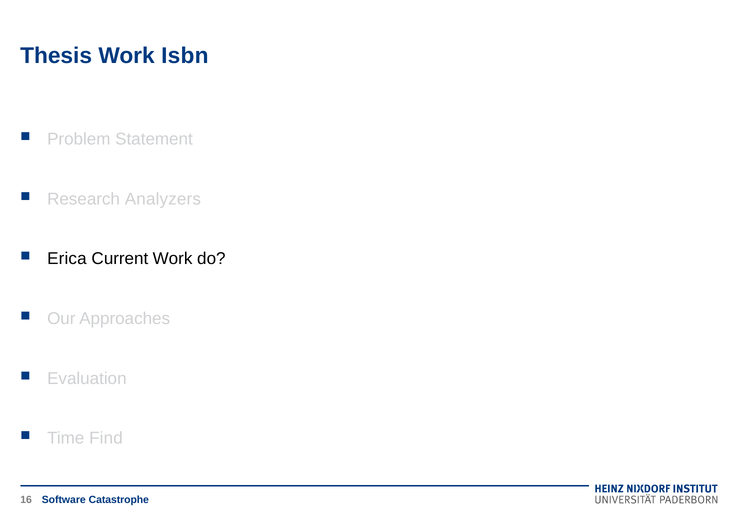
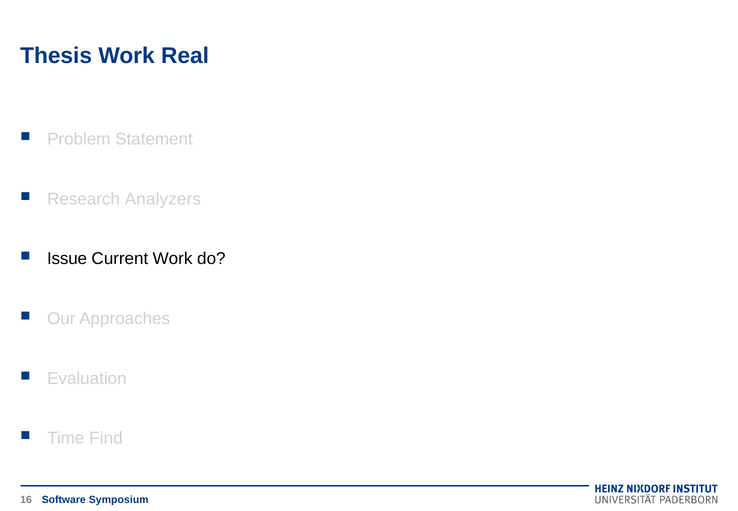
Isbn: Isbn -> Real (185, 56)
Erica: Erica -> Issue (67, 259)
Catastrophe: Catastrophe -> Symposium (119, 500)
